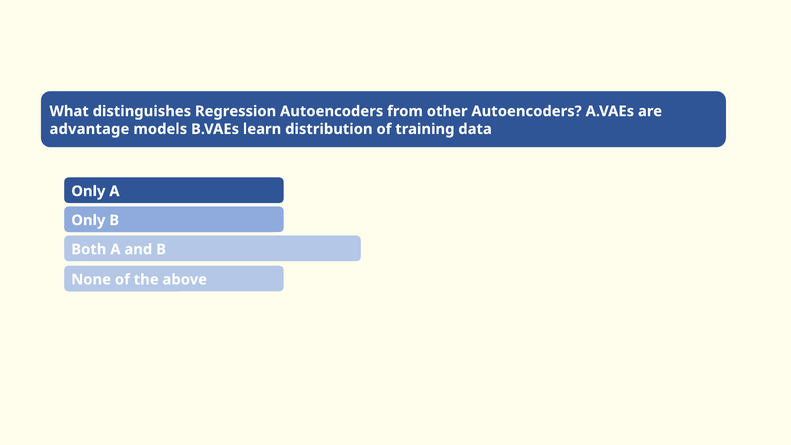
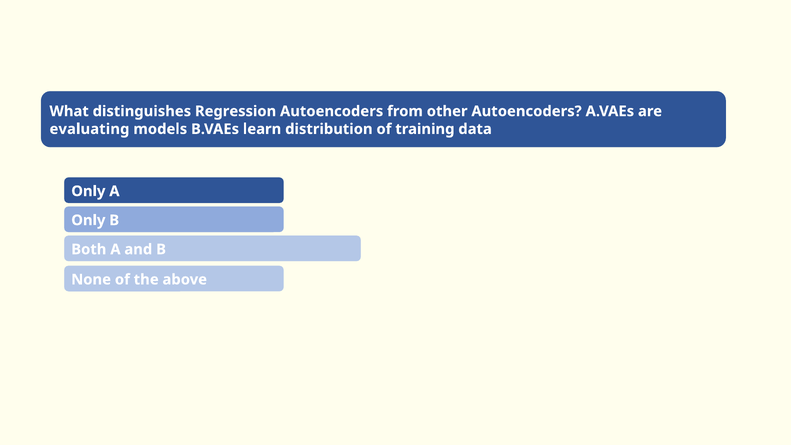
advantage: advantage -> evaluating (89, 129)
